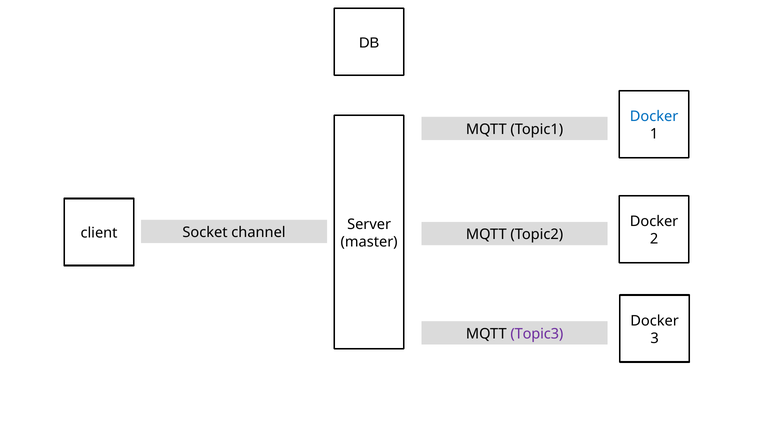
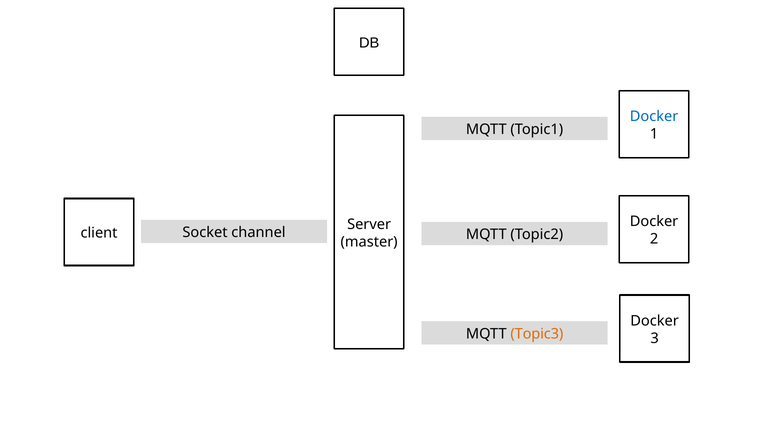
Topic3 colour: purple -> orange (537, 334)
